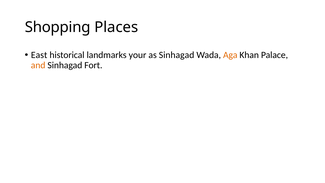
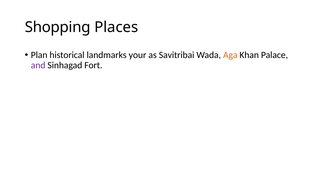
East: East -> Plan (39, 55)
as Sinhagad: Sinhagad -> Savitribai (177, 55)
and colour: orange -> purple (38, 65)
